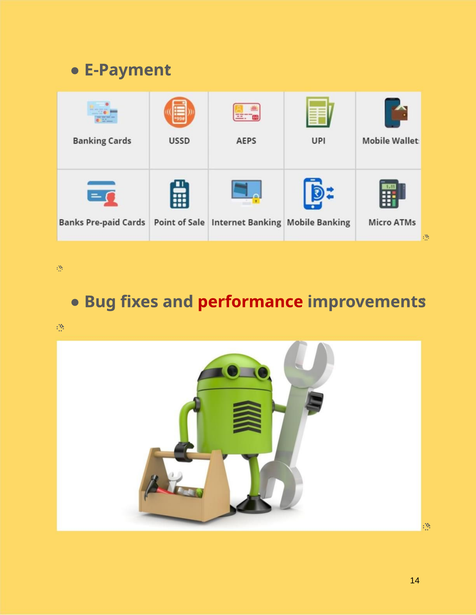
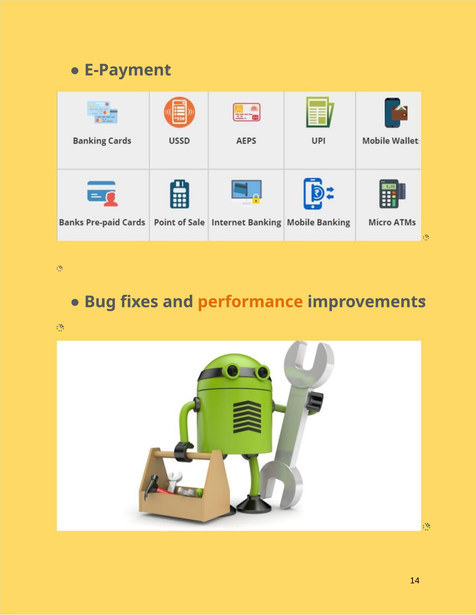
performance colour: red -> orange (250, 302)
